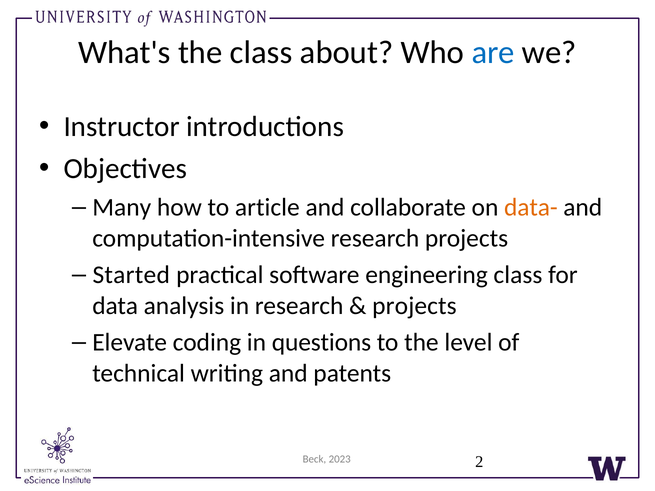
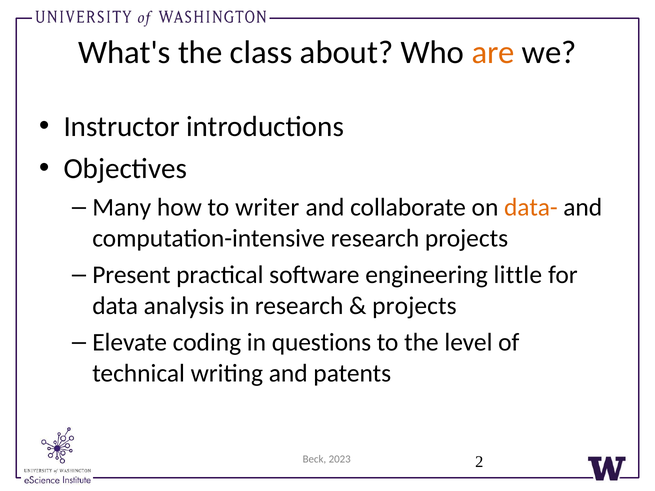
are colour: blue -> orange (493, 53)
article: article -> writer (267, 208)
Started: Started -> Present (131, 275)
engineering class: class -> little (518, 275)
